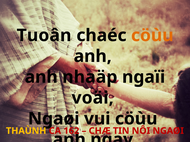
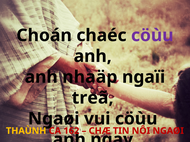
Tuoân: Tuoân -> Choán (44, 36)
cöùu colour: orange -> purple (152, 36)
voäi: voäi -> treã (93, 98)
